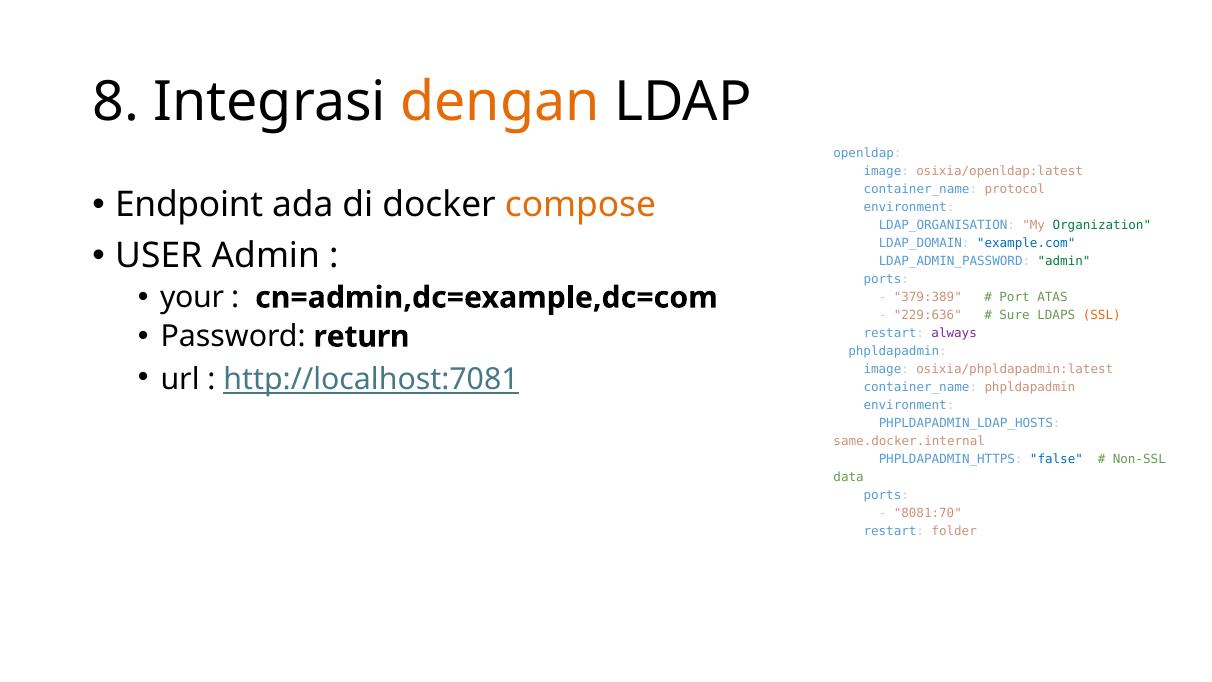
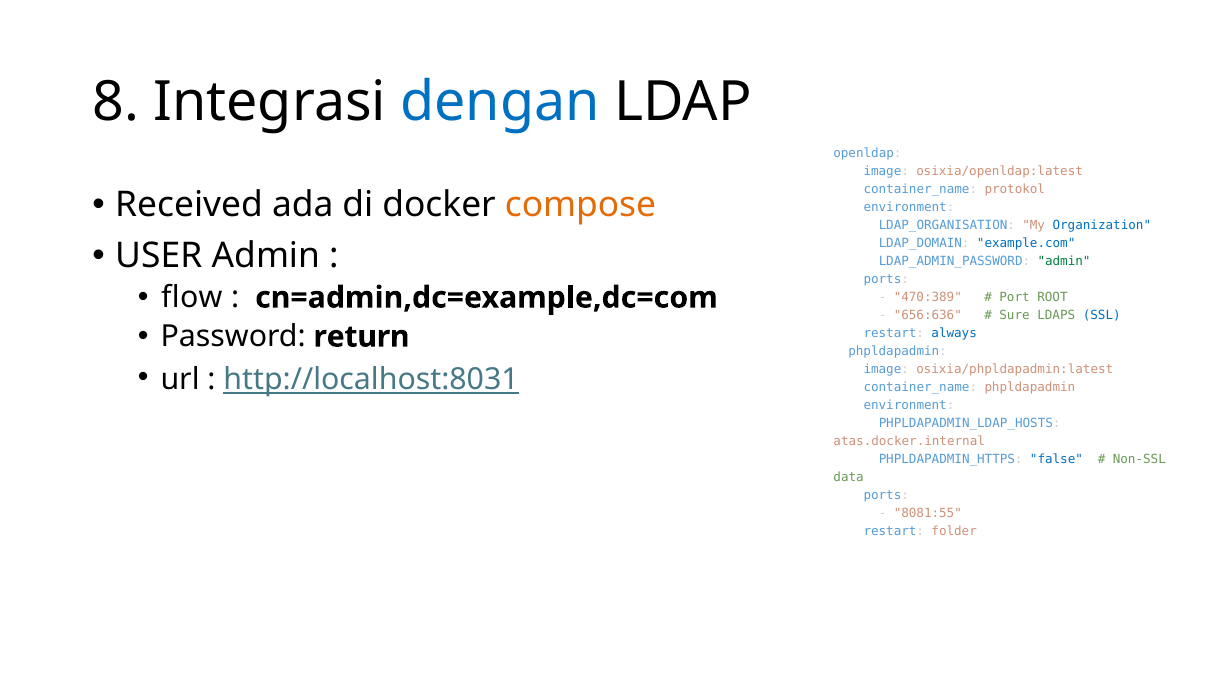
dengan colour: orange -> blue (500, 102)
protocol: protocol -> protokol (1015, 189)
Endpoint: Endpoint -> Received (189, 205)
Organization colour: green -> blue (1102, 225)
your: your -> flow (192, 298)
379:389: 379:389 -> 470:389 (928, 297)
ATAS: ATAS -> ROOT (1052, 297)
229:636: 229:636 -> 656:636 (928, 315)
SSL colour: orange -> blue (1102, 315)
always colour: purple -> blue (954, 333)
http://localhost:7081: http://localhost:7081 -> http://localhost:8031 (371, 379)
same.docker.internal: same.docker.internal -> atas.docker.internal (909, 441)
8081:70: 8081:70 -> 8081:55 (928, 513)
